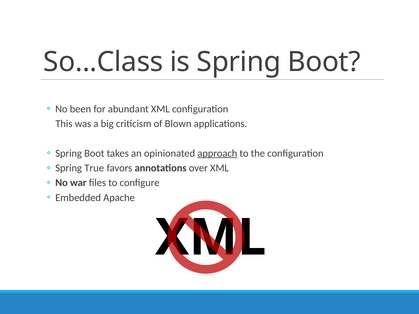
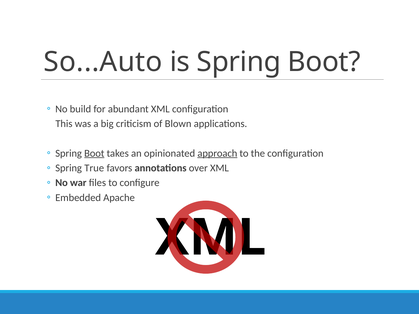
So...Class: So...Class -> So...Auto (103, 62)
been: been -> build (80, 109)
Boot underline: none -> present (94, 153)
